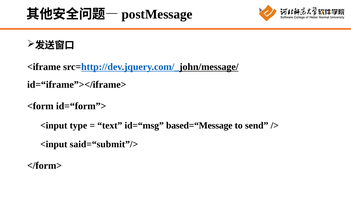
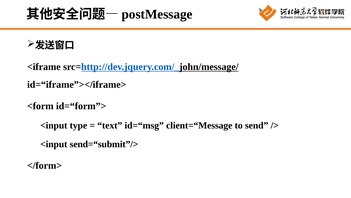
based=“Message: based=“Message -> client=“Message (199, 125)
said=“submit”/>: said=“submit”/> -> send=“submit”/> (104, 144)
